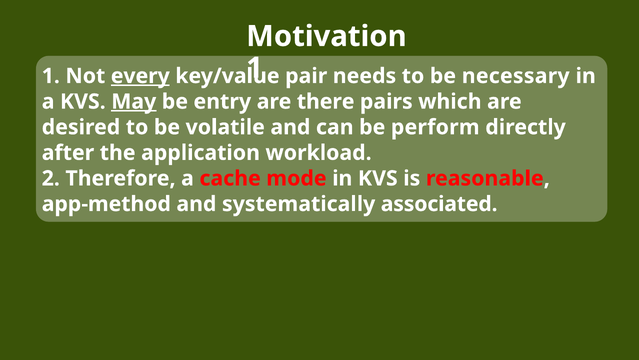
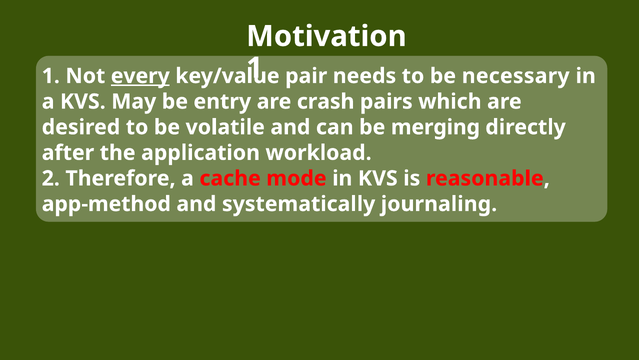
May underline: present -> none (134, 101)
there: there -> crash (326, 101)
perform: perform -> merging (435, 127)
associated: associated -> journaling (439, 204)
